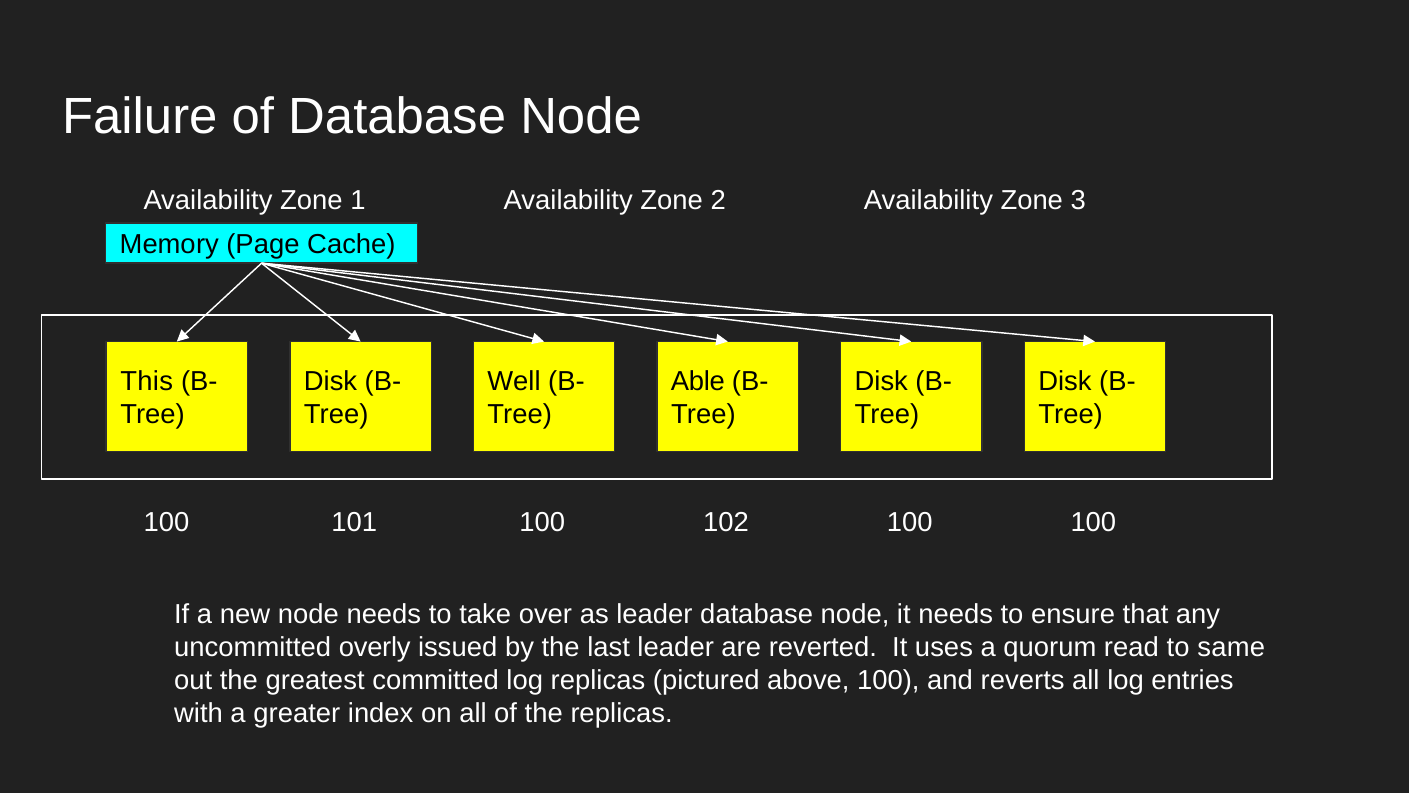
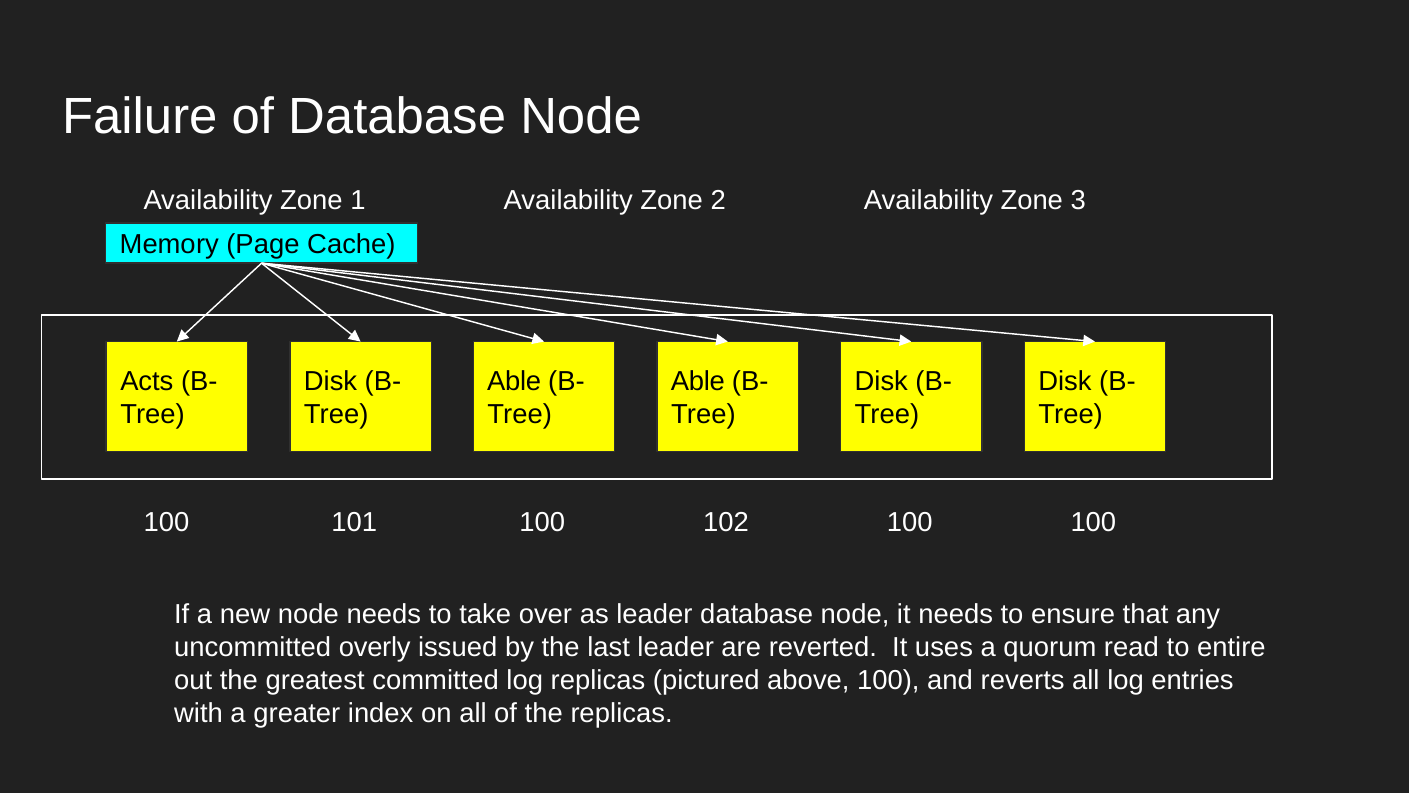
This: This -> Acts (147, 382)
Well: Well -> Able (514, 382)
same: same -> entire (1231, 648)
